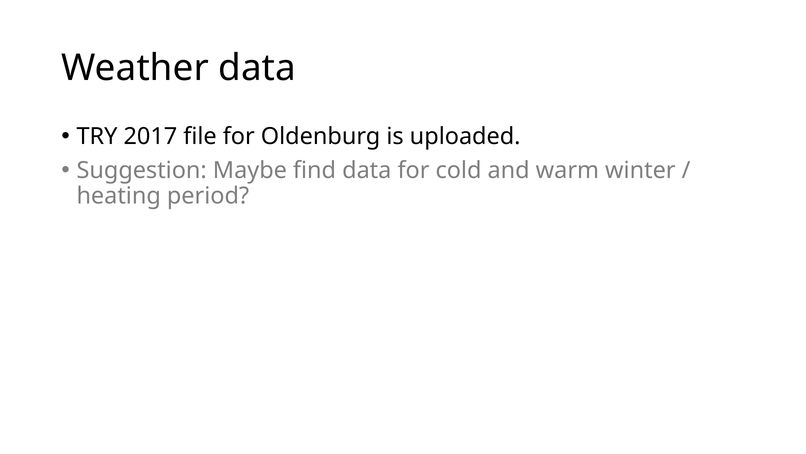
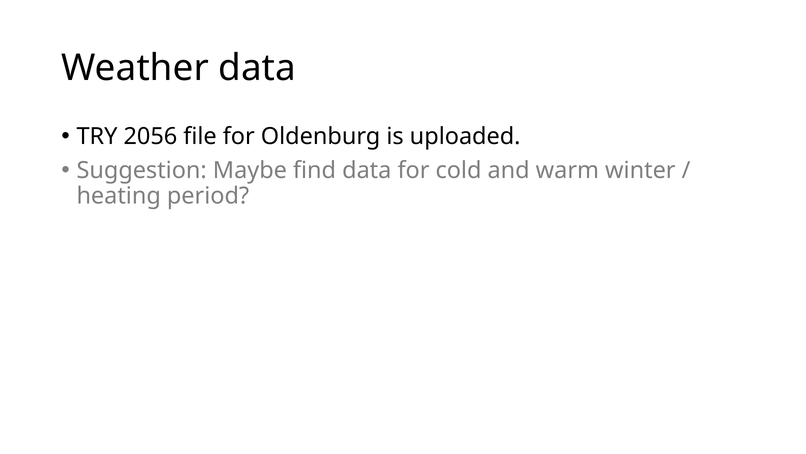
2017: 2017 -> 2056 (150, 136)
